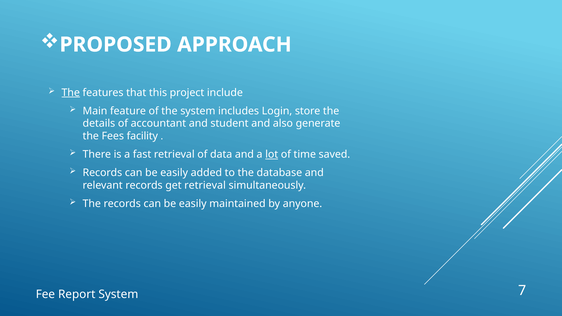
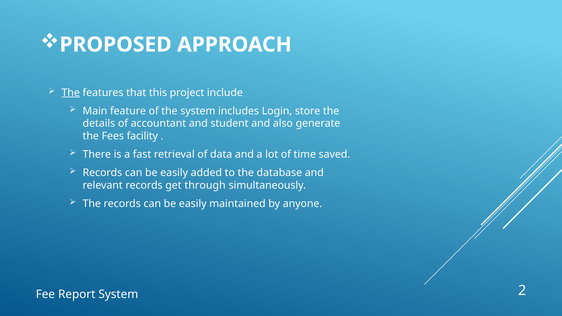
lot underline: present -> none (272, 154)
get retrieval: retrieval -> through (205, 185)
7: 7 -> 2 (522, 291)
